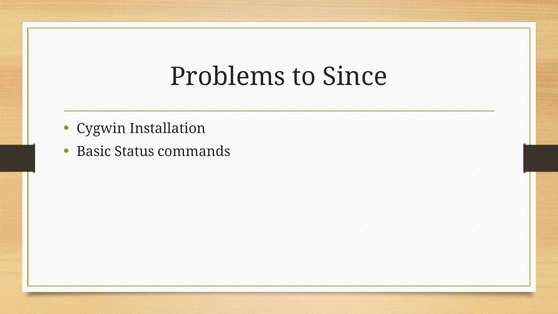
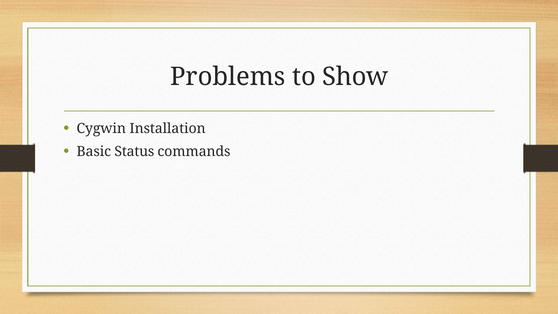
Since: Since -> Show (355, 77)
